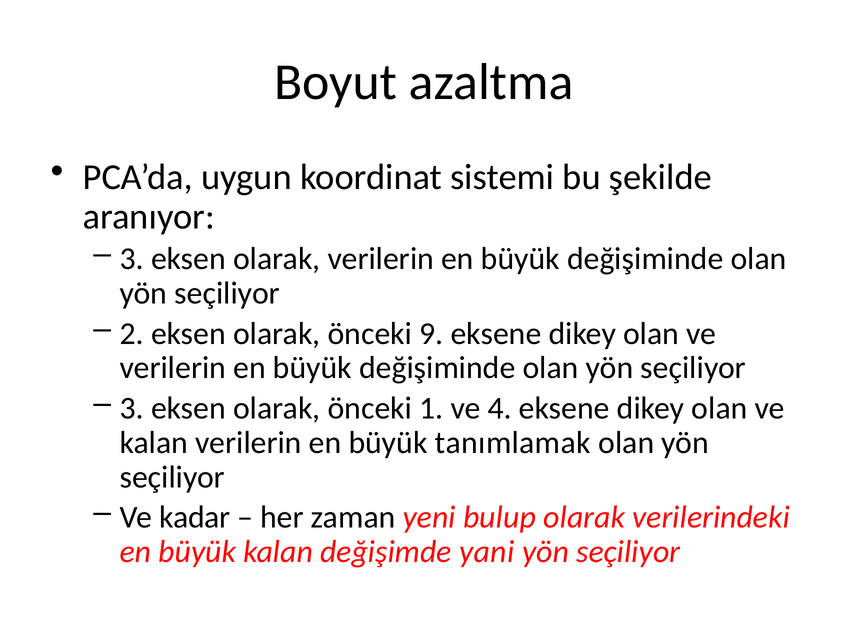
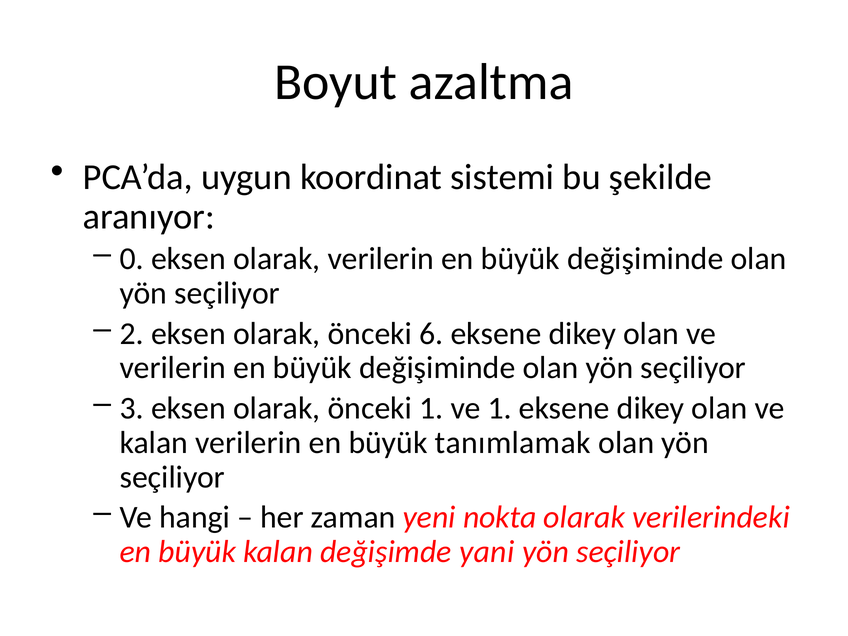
3: 3 -> 0 (132, 259)
9: 9 -> 6 (431, 334)
ve 4: 4 -> 1 (500, 408)
kadar: kadar -> hangi (195, 517)
bulup: bulup -> nokta (500, 517)
